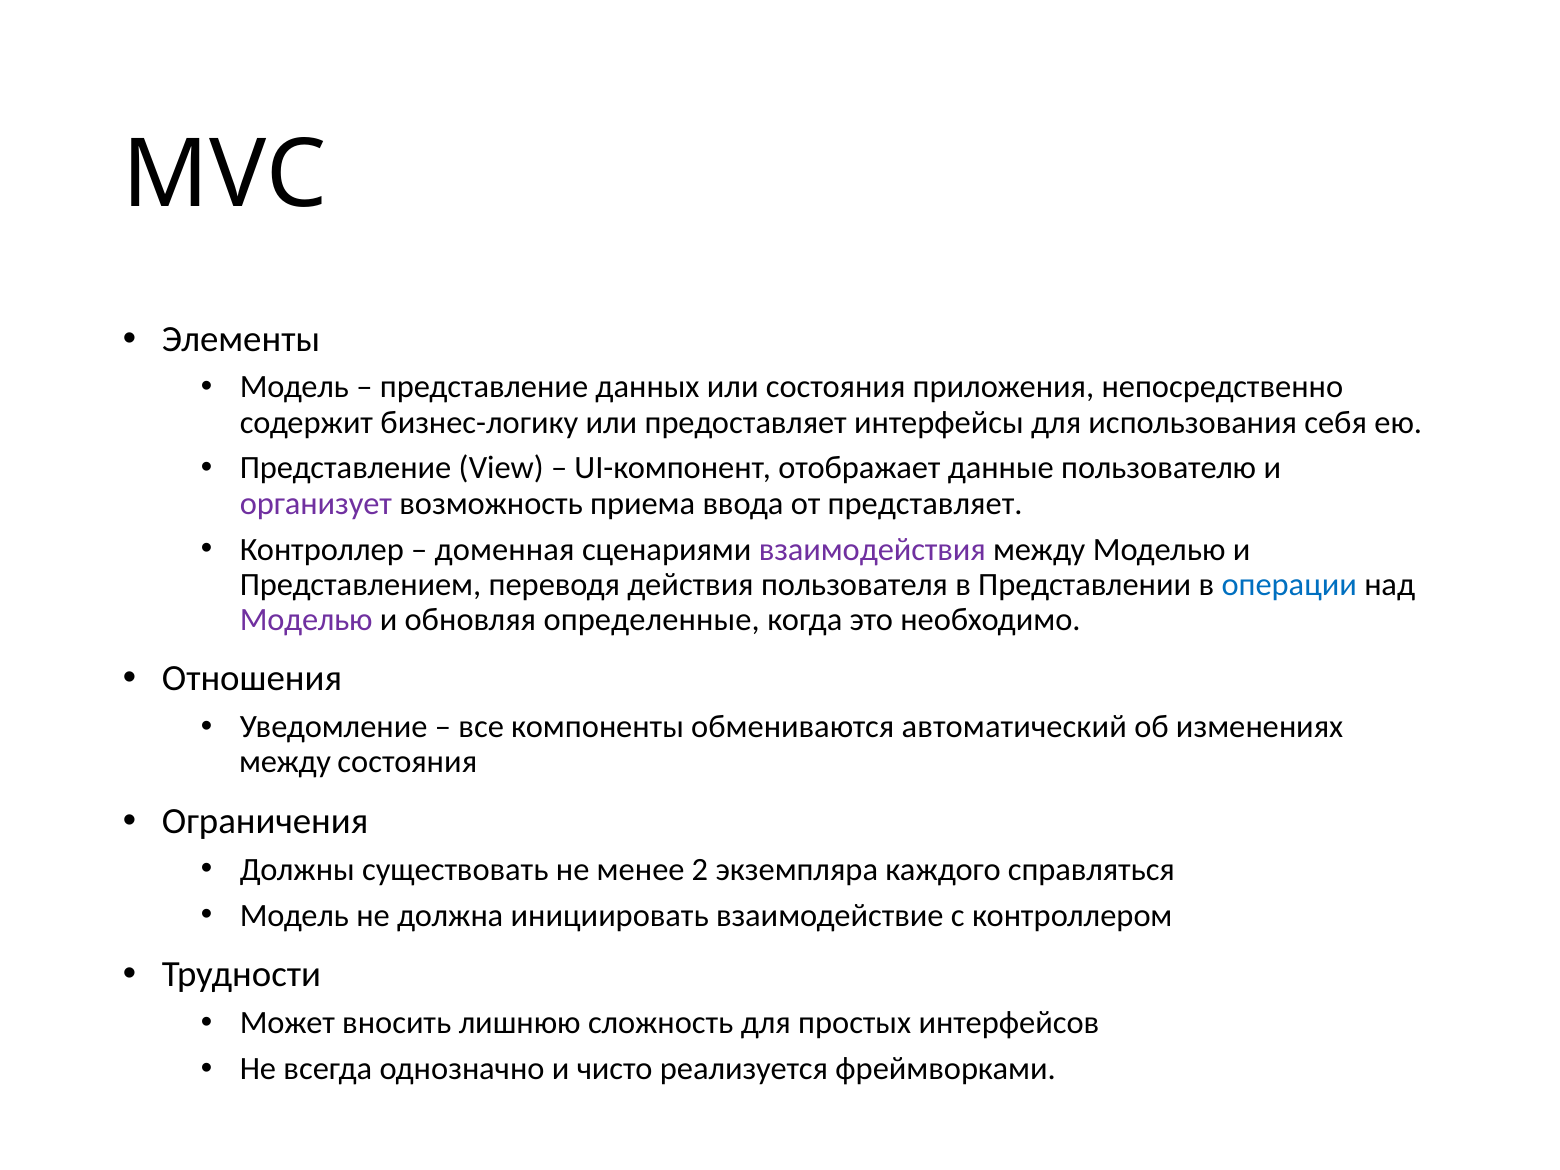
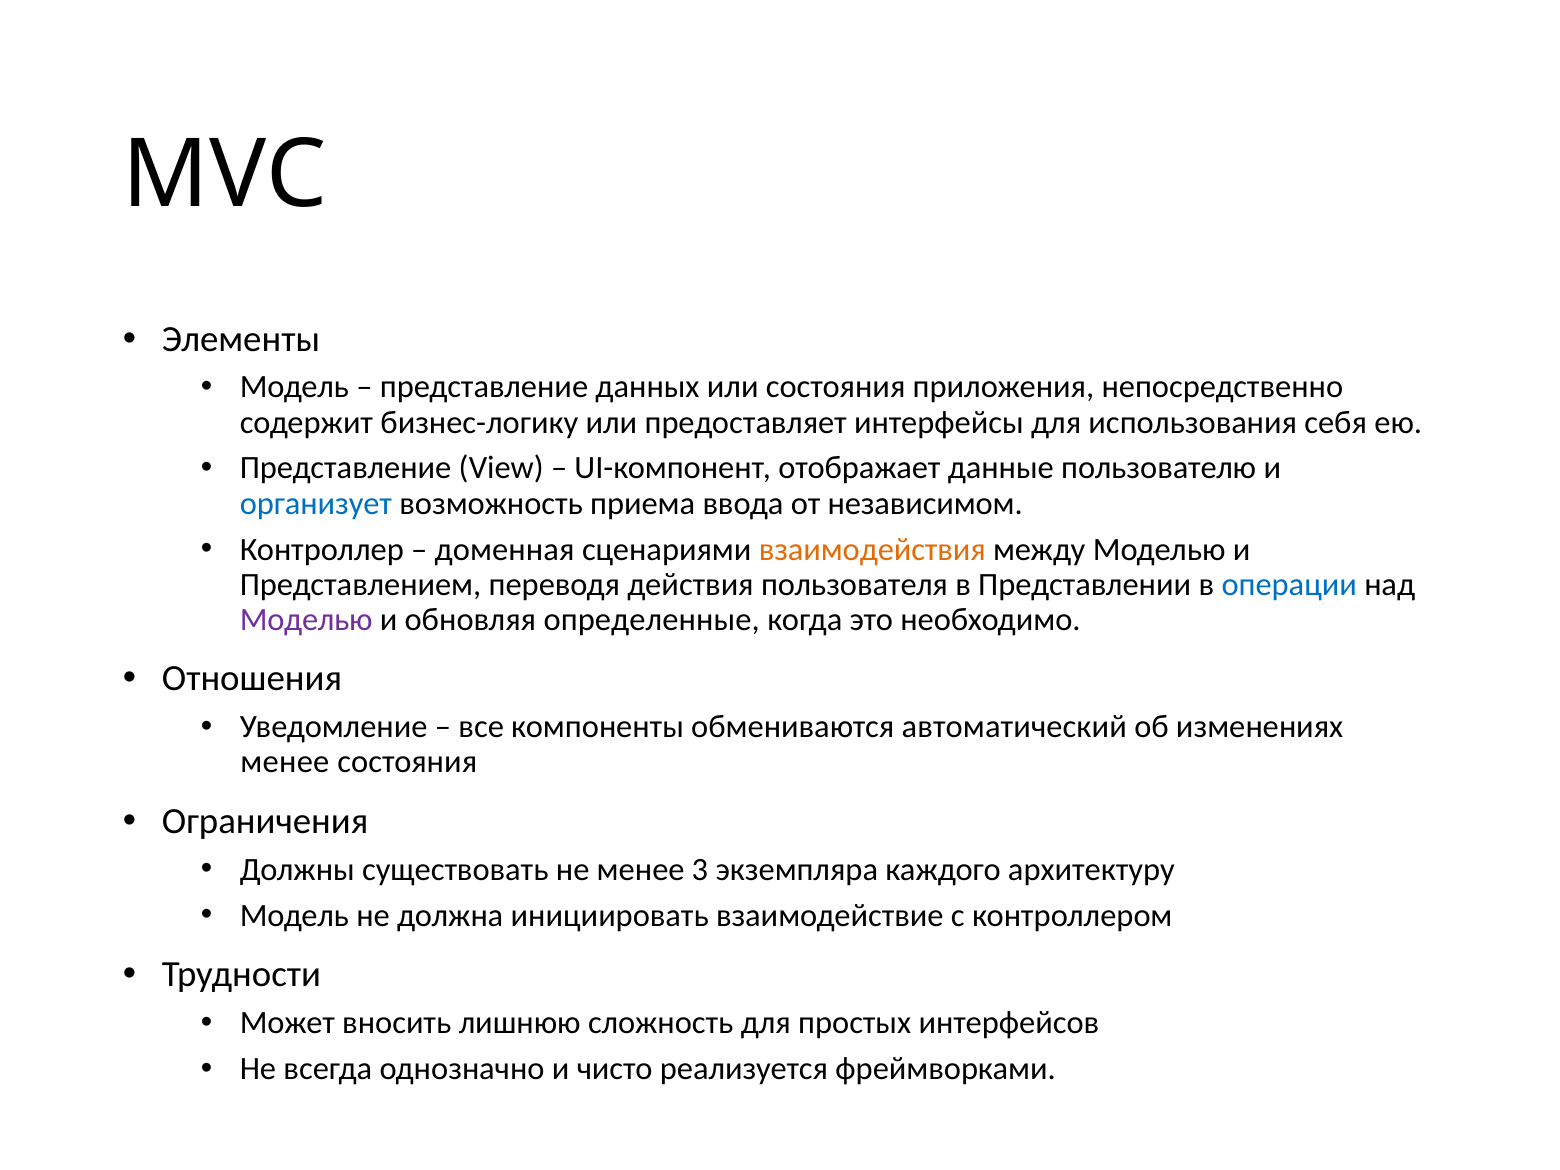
организует colour: purple -> blue (316, 503)
представляет: представляет -> независимом (925, 503)
взаимодействия colour: purple -> orange (872, 549)
между: между -> менее (285, 762)
2: 2 -> 3 (700, 870)
справляться: справляться -> архитектуру (1091, 870)
